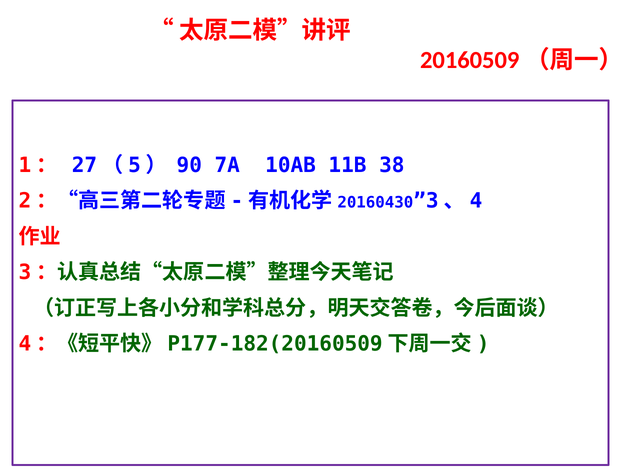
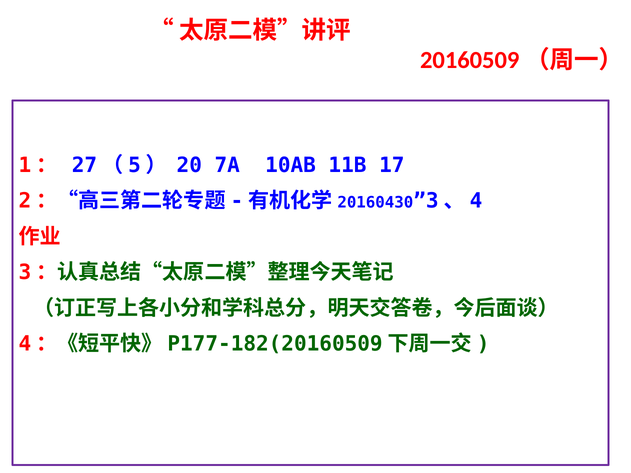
90: 90 -> 20 (189, 165)
38: 38 -> 17 (392, 165)
